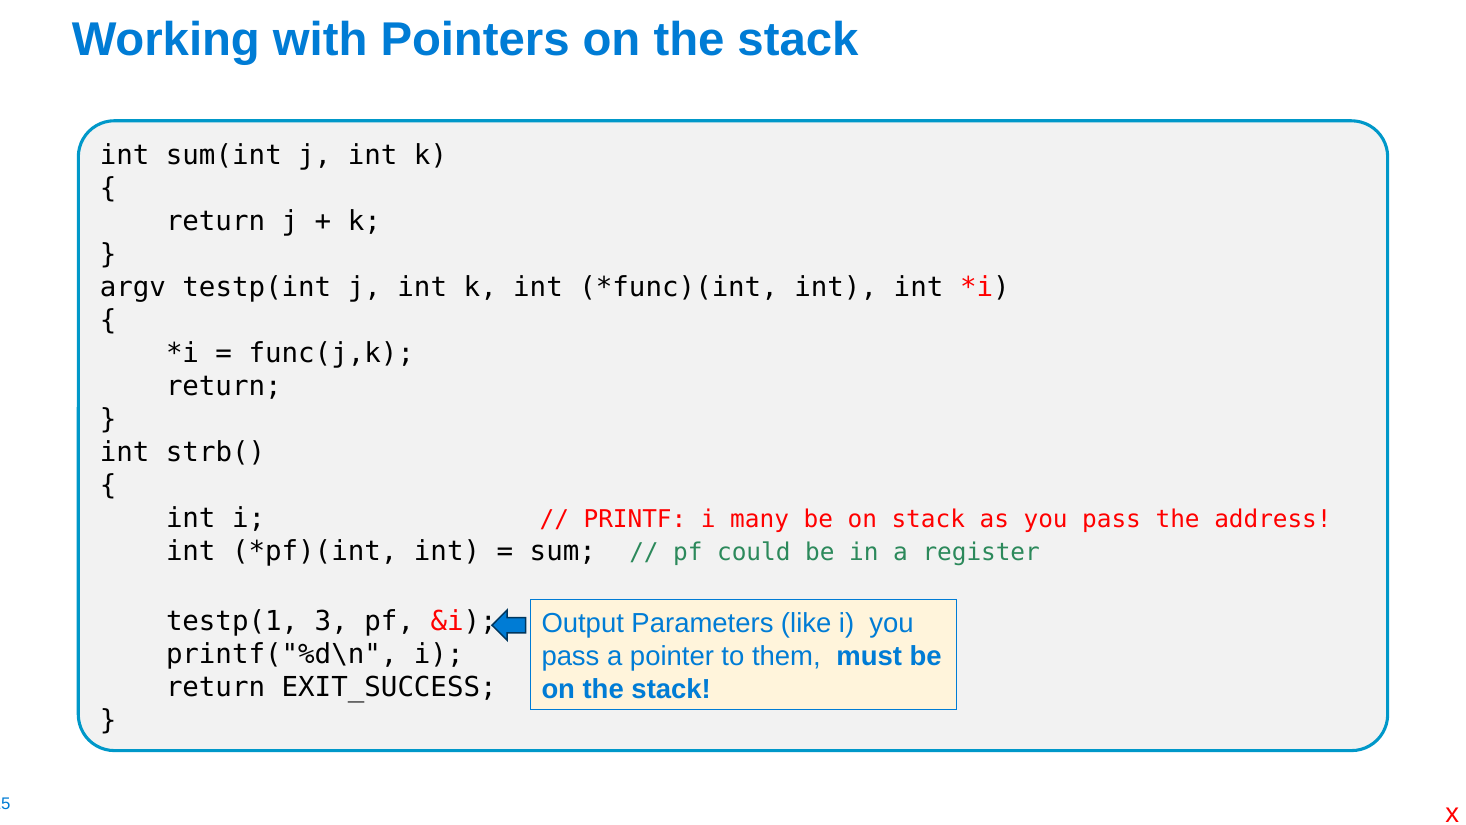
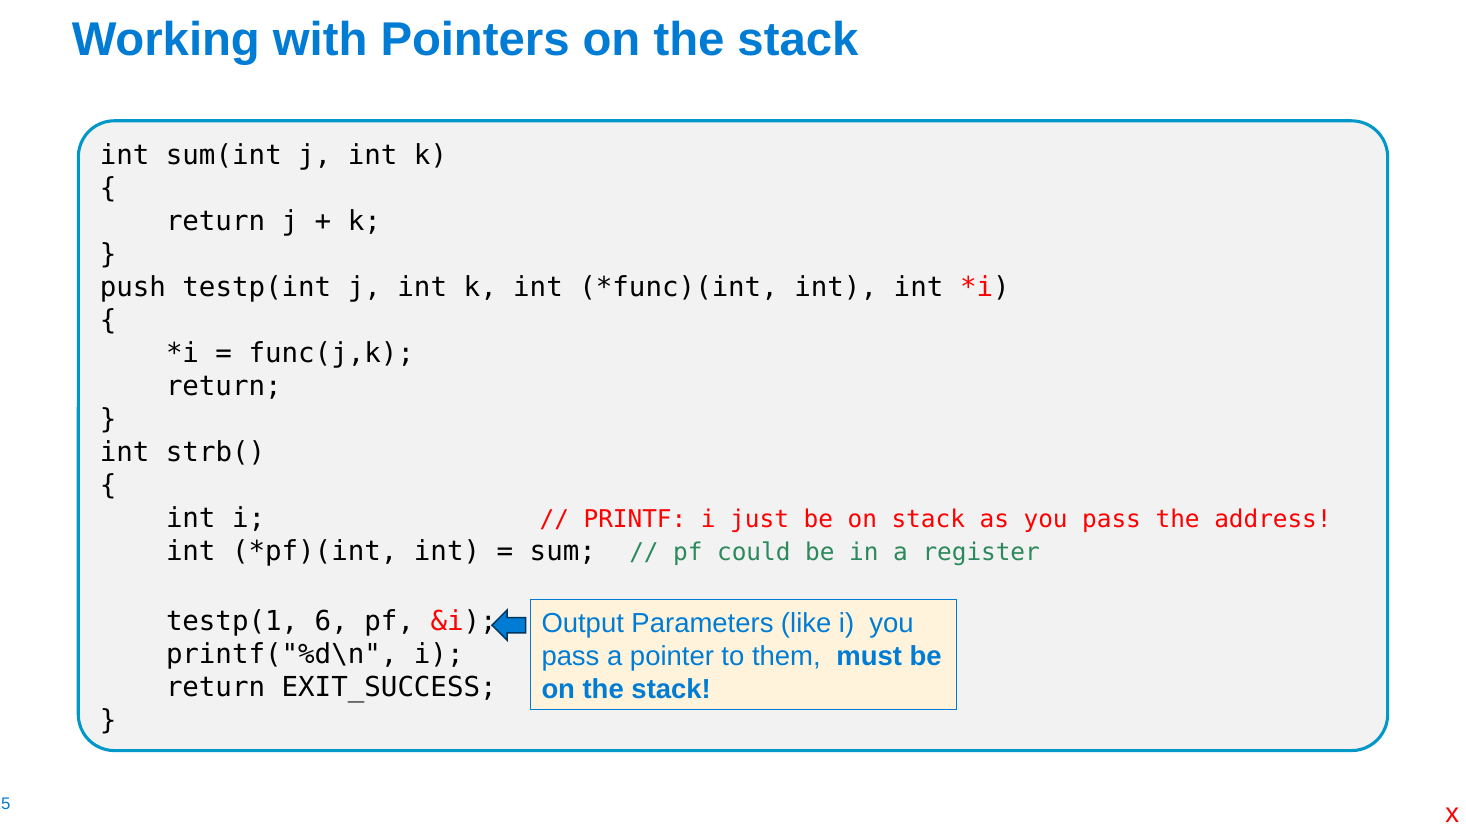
argv: argv -> push (133, 287)
many: many -> just (760, 519)
3: 3 -> 6 (331, 621)
